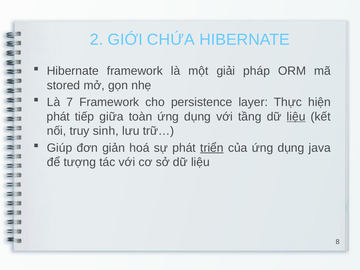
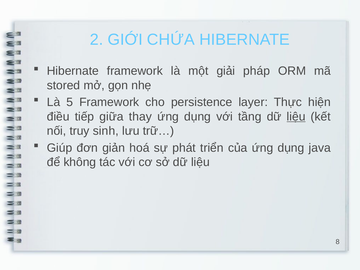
7: 7 -> 5 (70, 102)
phát: phát -> điều (58, 117)
toàn: toàn -> thay (140, 117)
triển underline: present -> none (212, 148)
tượng: tượng -> không (80, 162)
